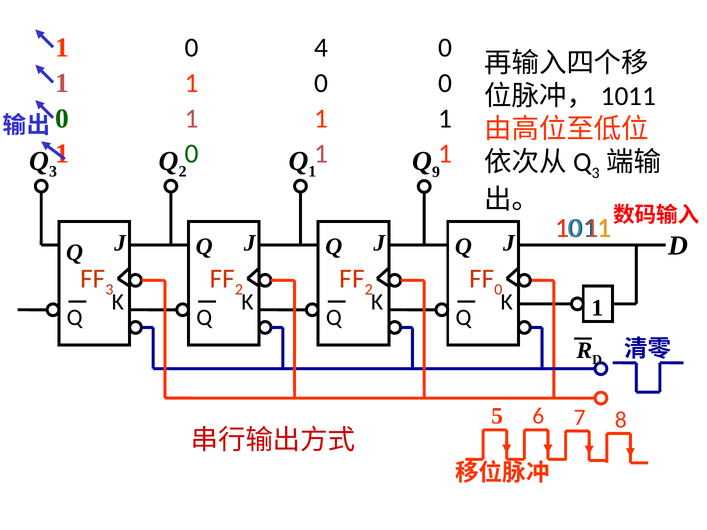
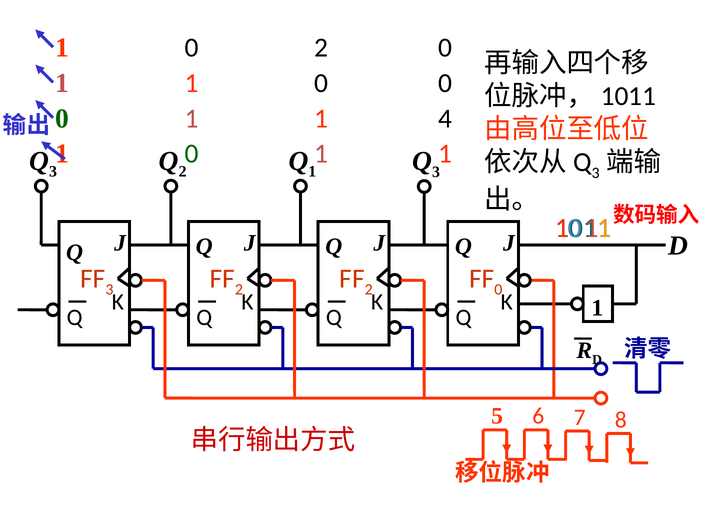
1 4: 4 -> 2 (321, 48)
1: 1 -> 4 (445, 119)
9: 9 -> 3 (436, 172)
